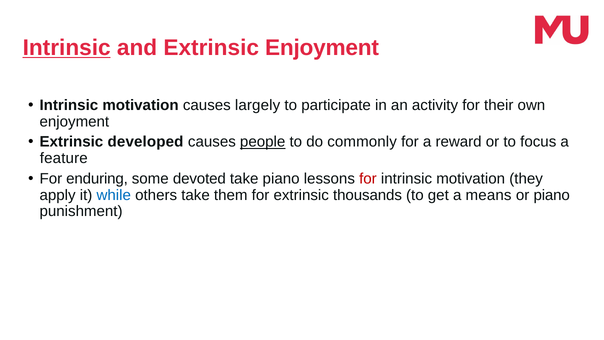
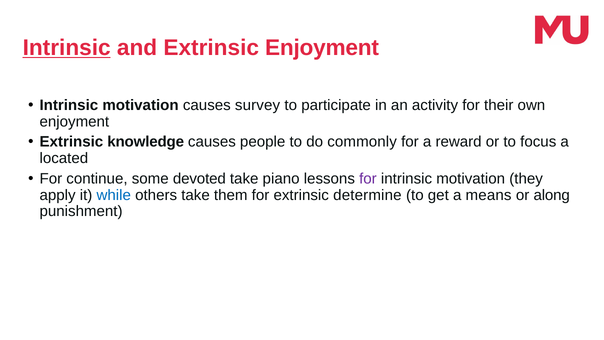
largely: largely -> survey (258, 105)
developed: developed -> knowledge (146, 142)
people underline: present -> none (263, 142)
feature: feature -> located (64, 158)
enduring: enduring -> continue (97, 179)
for colour: red -> purple (368, 179)
thousands: thousands -> determine (367, 195)
or piano: piano -> along (552, 195)
